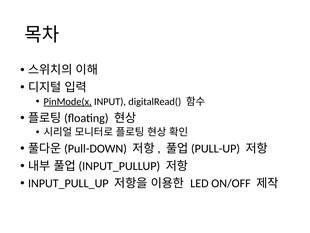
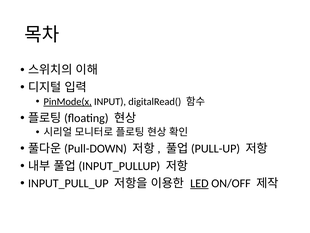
LED underline: none -> present (199, 183)
